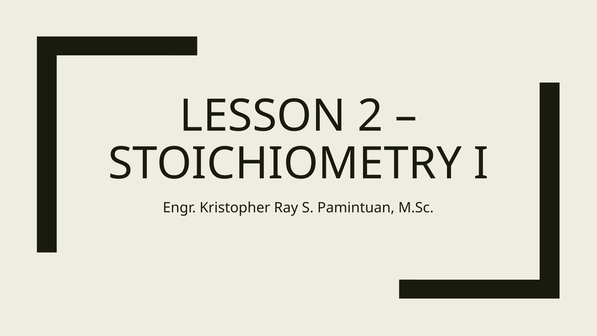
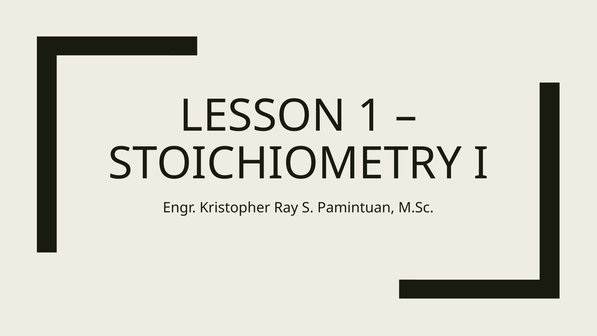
2: 2 -> 1 (370, 116)
